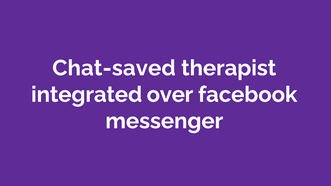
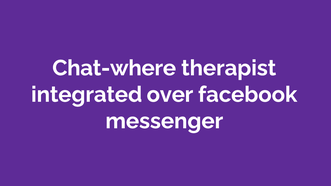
Chat-saved: Chat-saved -> Chat-where (114, 68)
